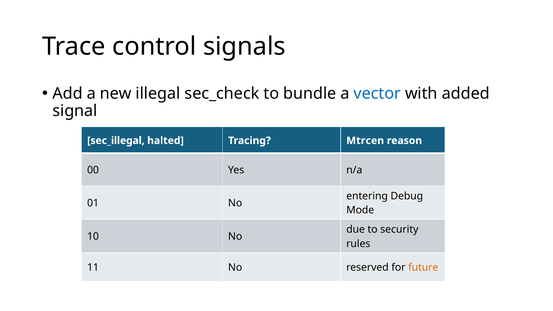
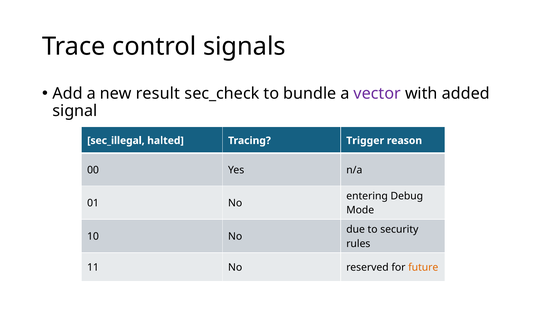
illegal: illegal -> result (158, 93)
vector colour: blue -> purple (377, 93)
Mtrcen: Mtrcen -> Trigger (365, 141)
